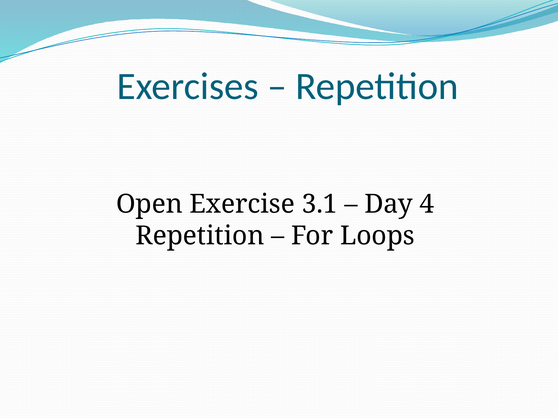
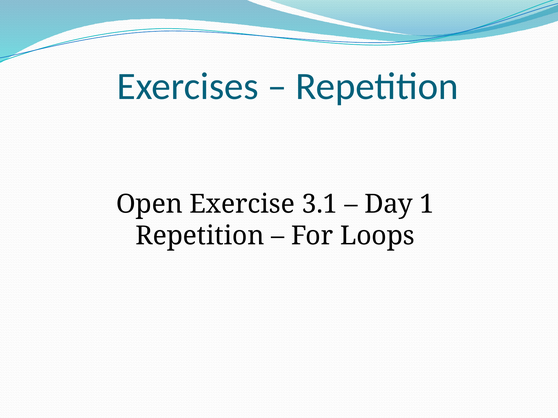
4: 4 -> 1 (427, 204)
